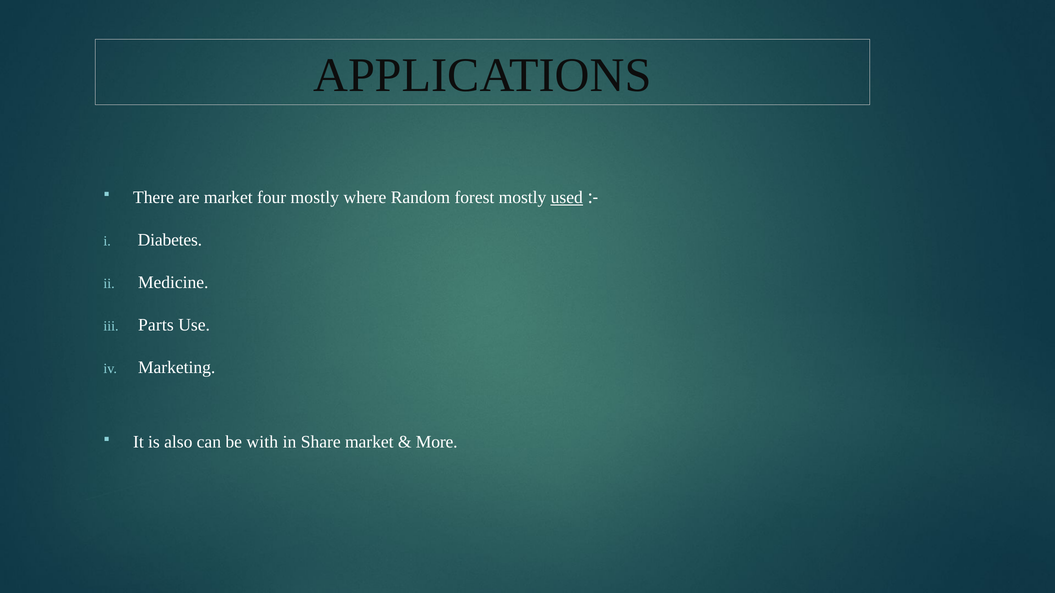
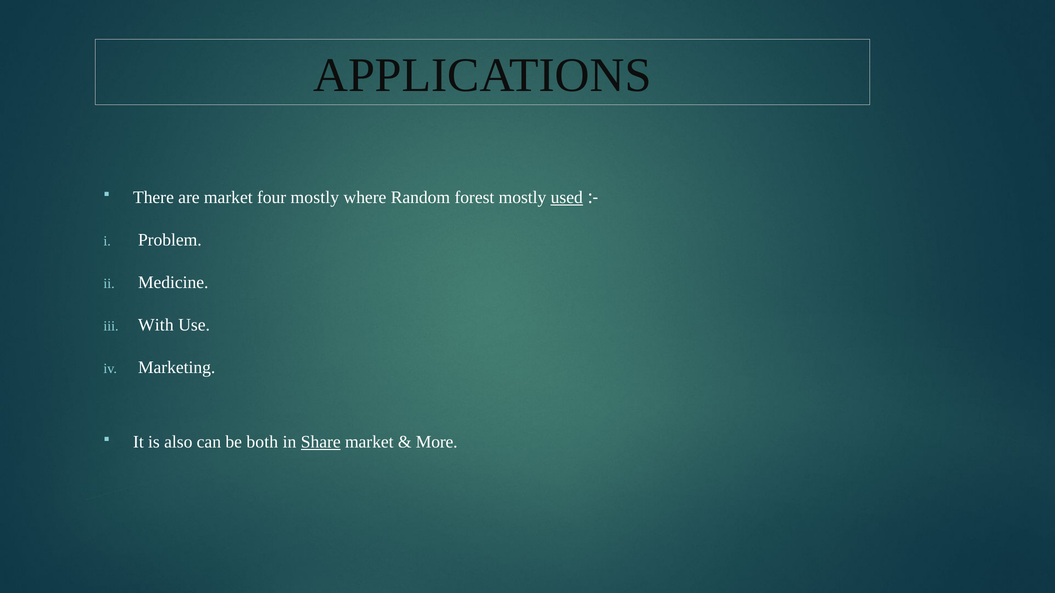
Diabetes: Diabetes -> Problem (170, 240)
Parts: Parts -> With (156, 325)
with: with -> both (262, 442)
Share underline: none -> present (321, 442)
